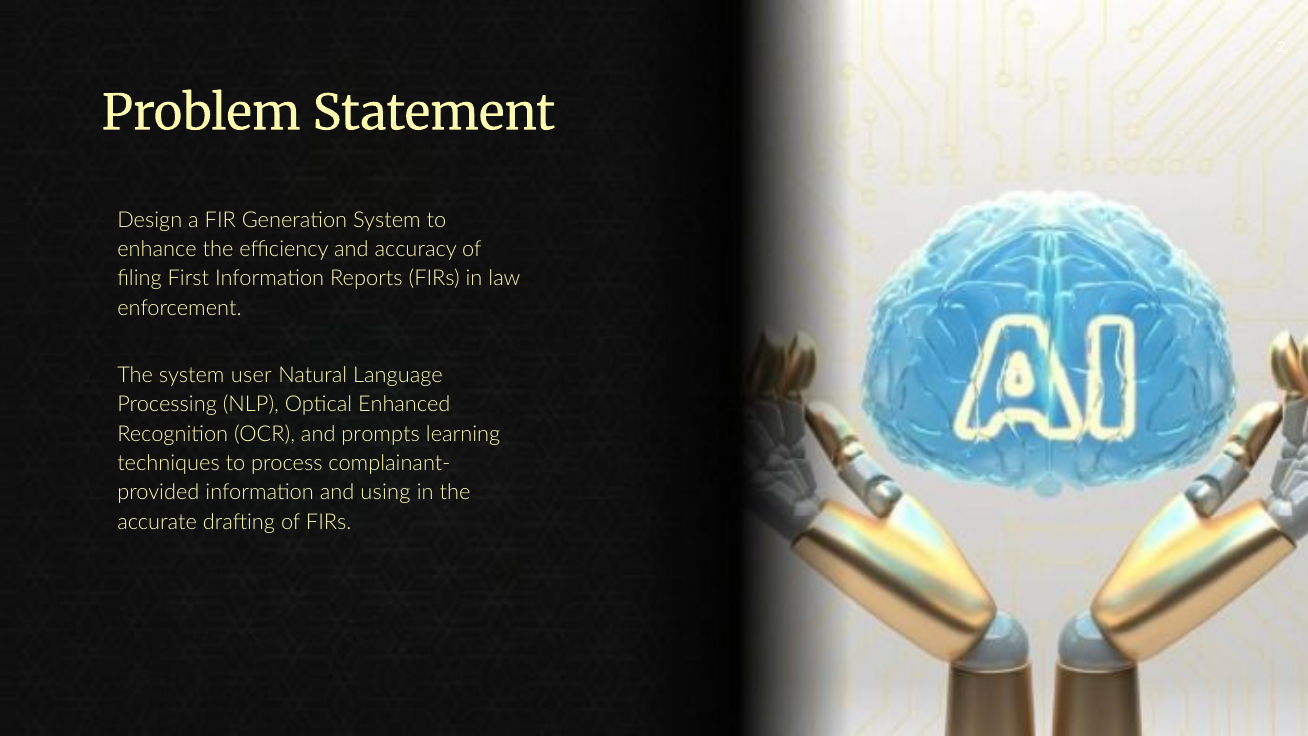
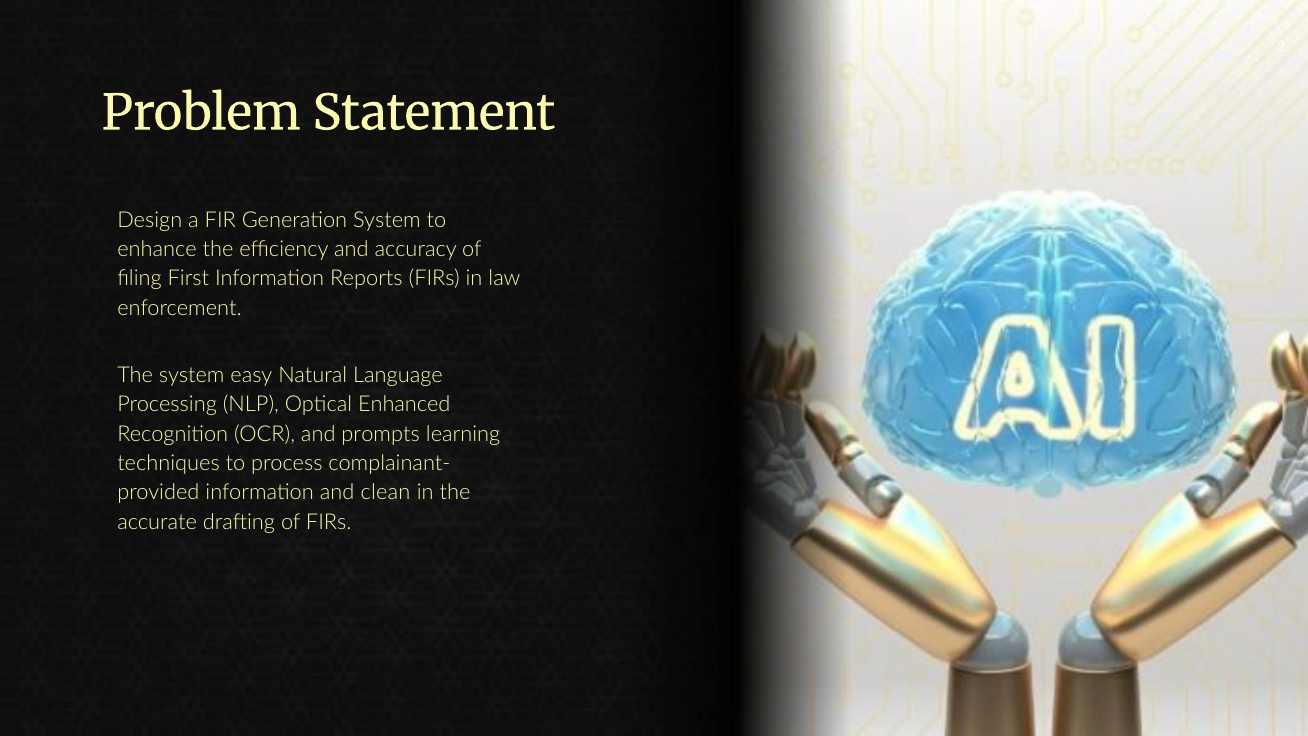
user: user -> easy (251, 375)
using: using -> clean (385, 493)
